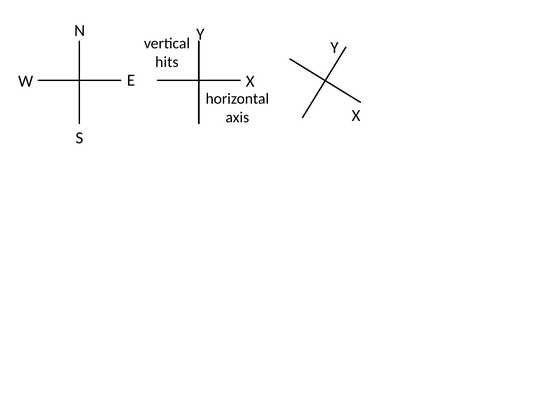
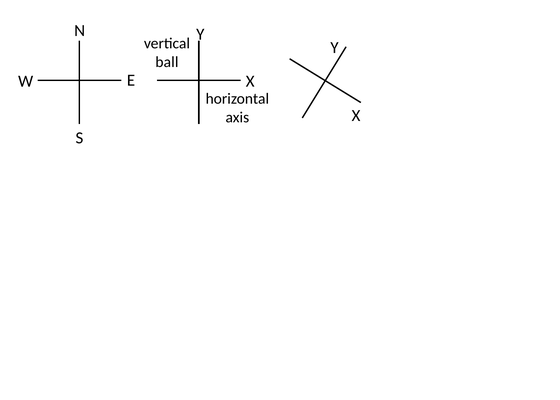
hits: hits -> ball (167, 62)
